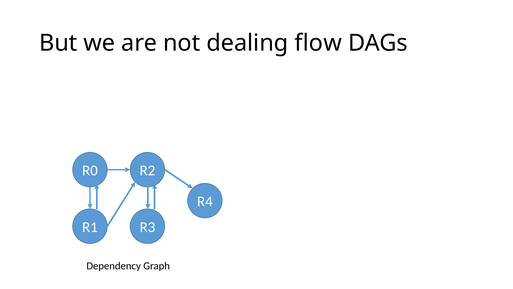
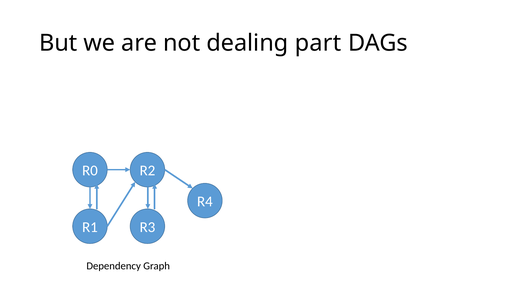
flow: flow -> part (318, 43)
